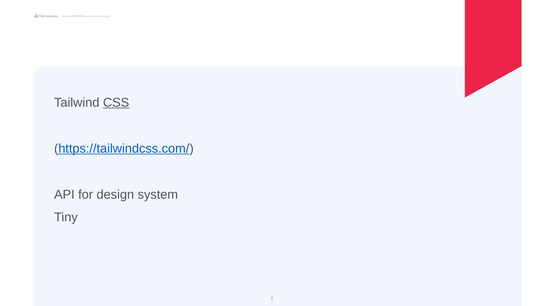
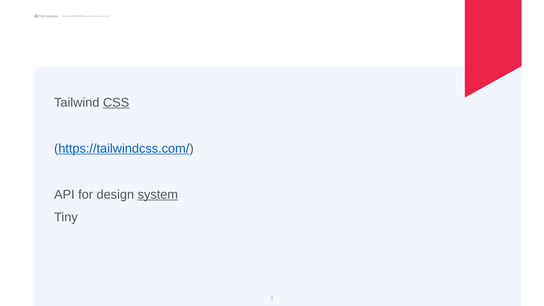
system underline: none -> present (158, 194)
